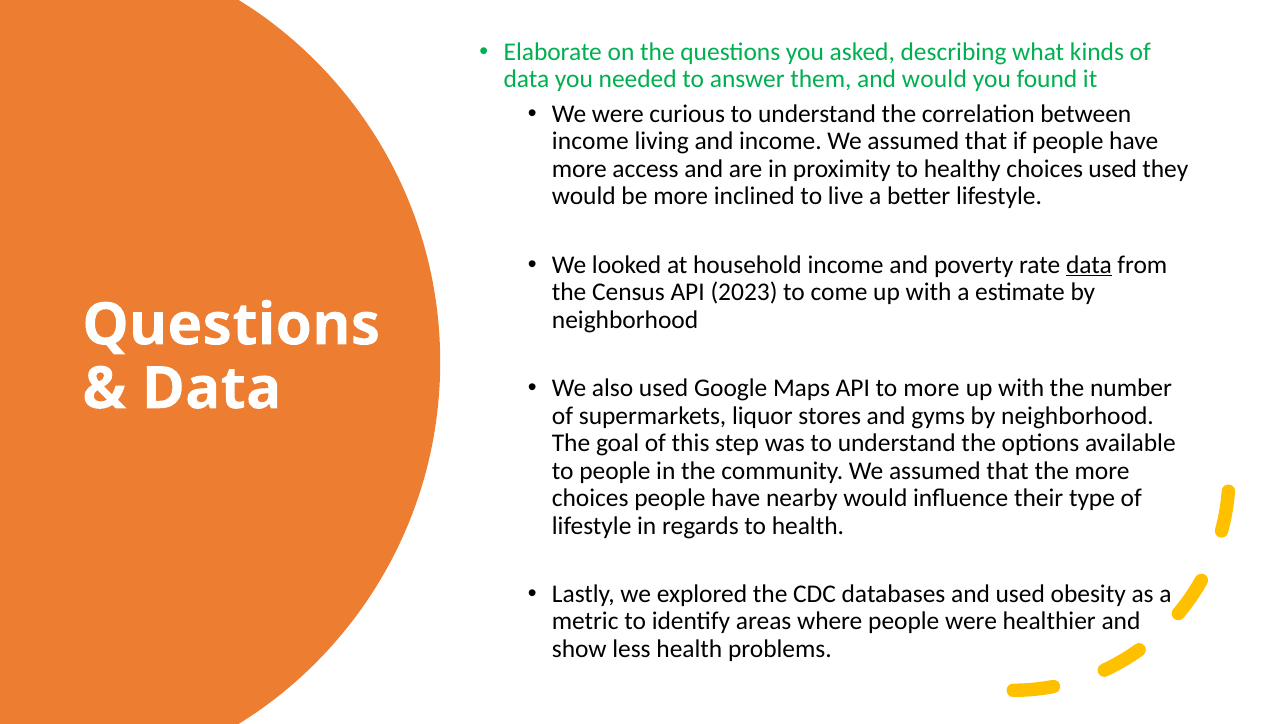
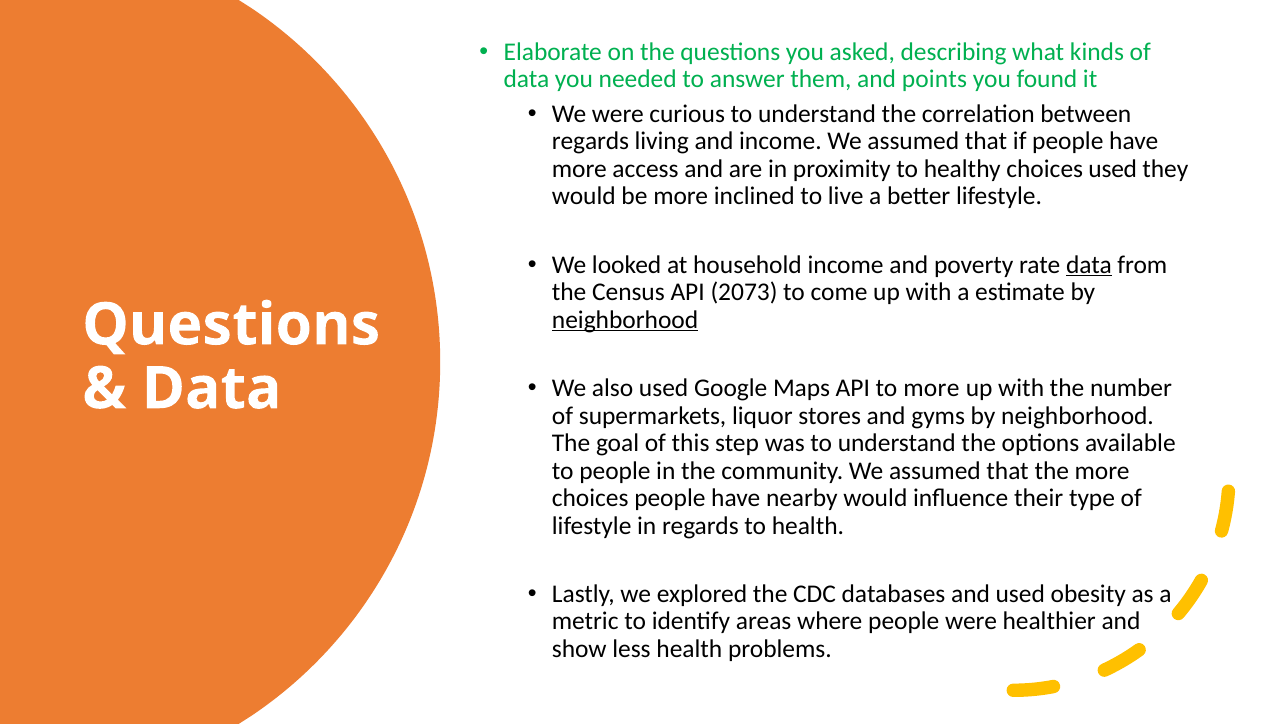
and would: would -> points (934, 80)
income: income -> regards (590, 141)
2023: 2023 -> 2073 (744, 292)
neighborhood underline: none -> present (625, 320)
